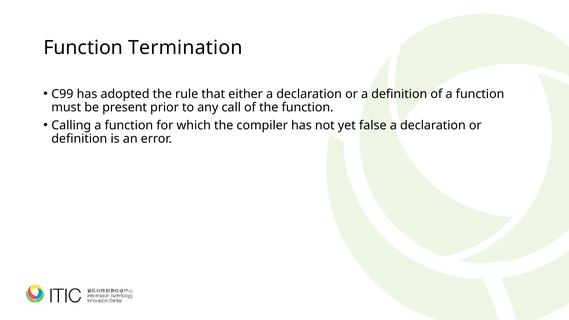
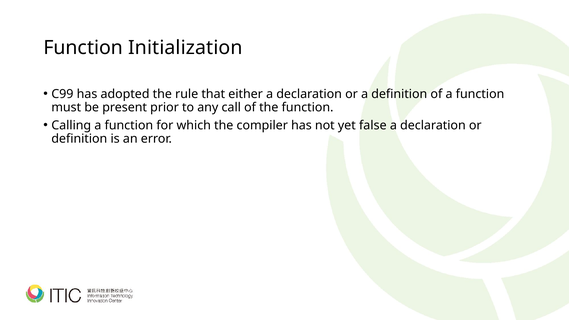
Termination: Termination -> Initialization (185, 48)
